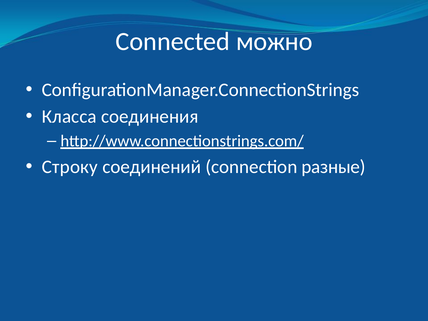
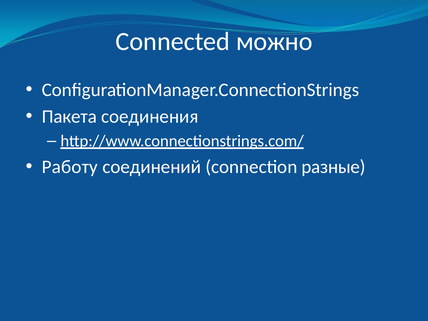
Класса: Класса -> Пакета (69, 116)
Строку: Строку -> Работу (70, 167)
